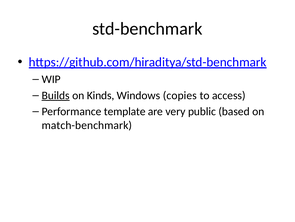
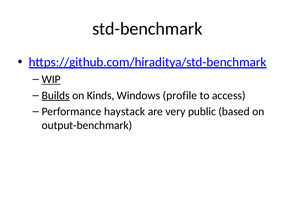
WIP underline: none -> present (51, 79)
copies: copies -> profile (180, 95)
template: template -> haystack (125, 111)
match-benchmark: match-benchmark -> output-benchmark (87, 125)
